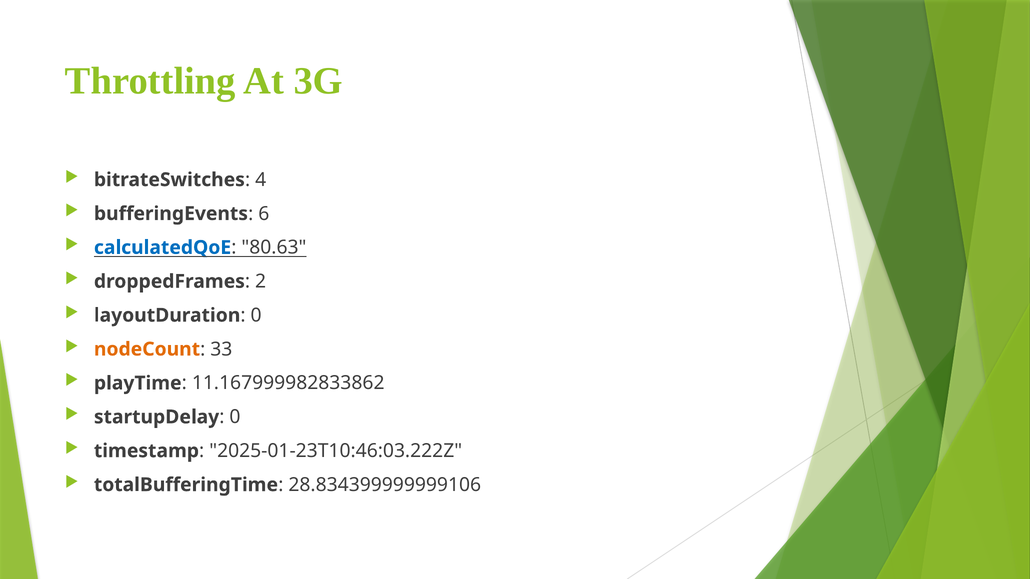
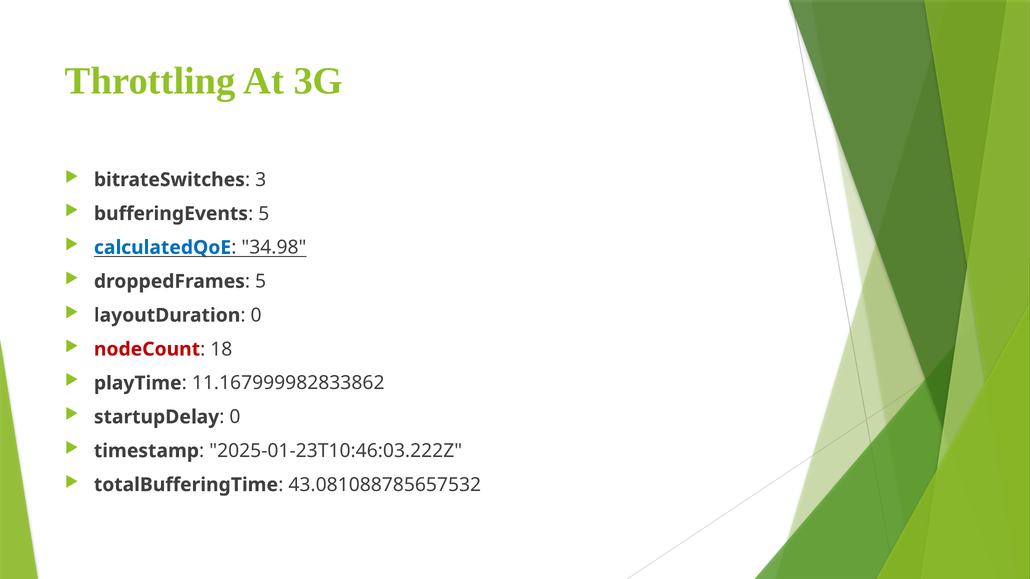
4: 4 -> 3 (261, 180)
6: 6 -> 5 (264, 214)
80.63: 80.63 -> 34.98 (274, 248)
2: 2 -> 5 (261, 282)
nodeCount colour: orange -> red (147, 349)
33: 33 -> 18 (221, 349)
28.834399999999106: 28.834399999999106 -> 43.081088785657532 (385, 485)
